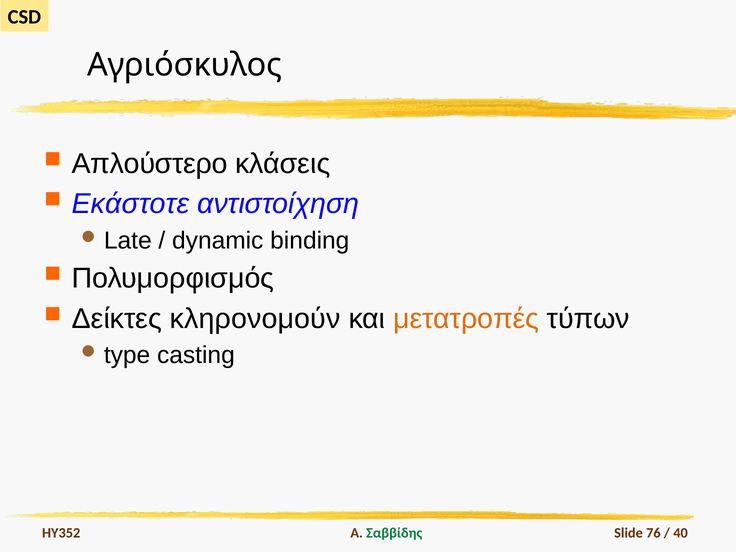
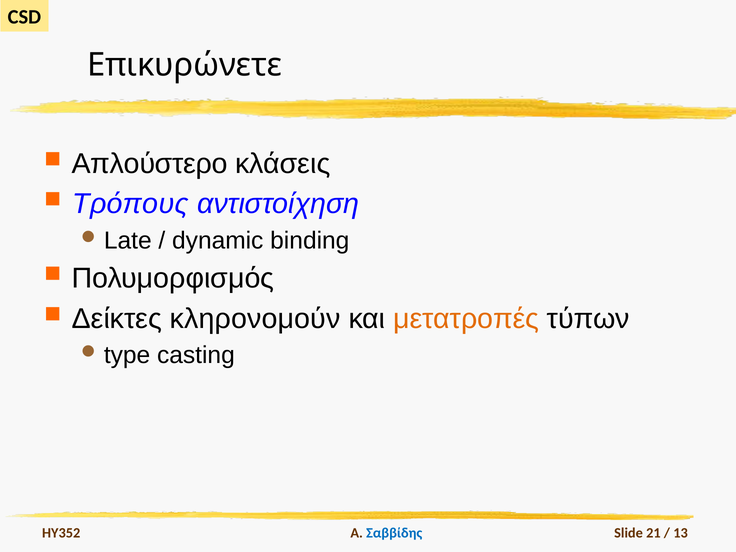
Αγριόσκυλος: Αγριόσκυλος -> Επικυρώνετε (185, 65)
Εκάστοτε: Εκάστοτε -> Τρόπους (130, 204)
Σαββίδης colour: green -> blue (394, 533)
76: 76 -> 21 (653, 533)
40: 40 -> 13 (681, 533)
